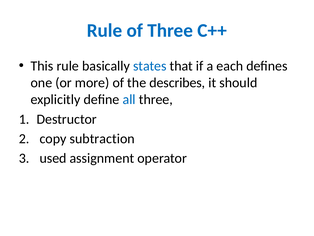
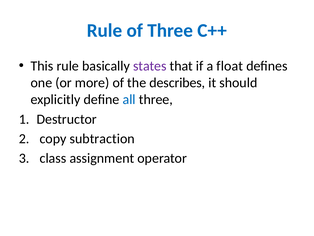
states colour: blue -> purple (150, 66)
each: each -> float (230, 66)
used: used -> class (53, 158)
